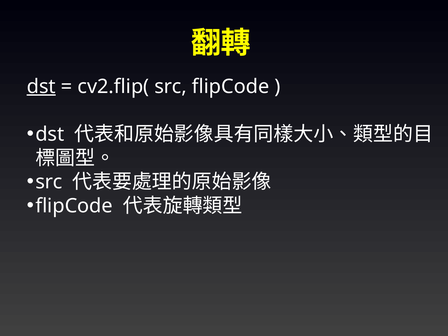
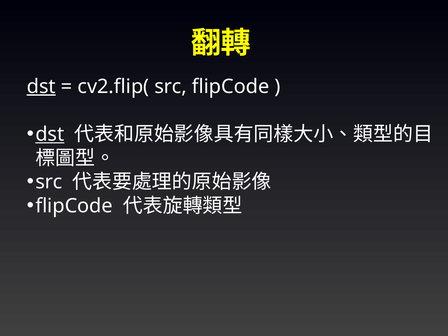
dst underline: none -> present (50, 134)
